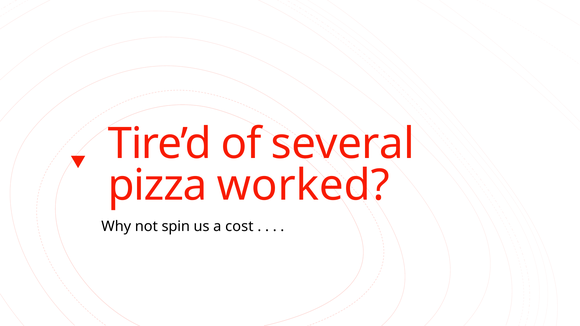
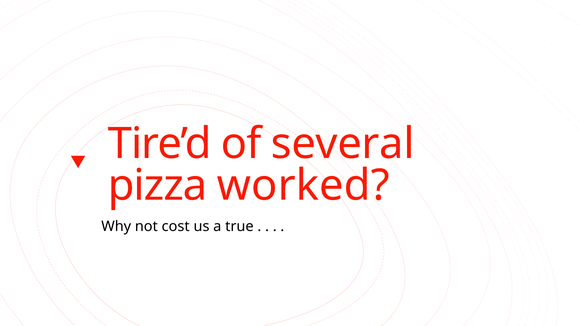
spin: spin -> cost (176, 227)
cost: cost -> true (239, 227)
